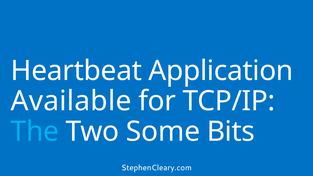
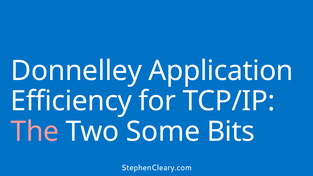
Heartbeat: Heartbeat -> Donnelley (76, 71)
Available: Available -> Efficiency (71, 101)
The colour: light blue -> pink (35, 132)
